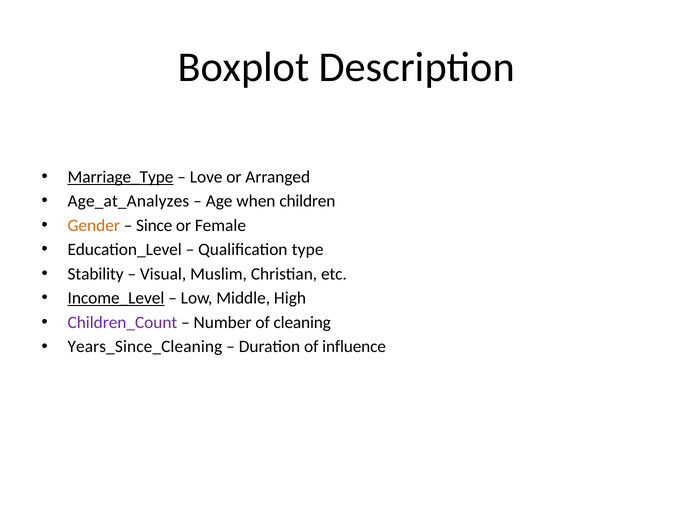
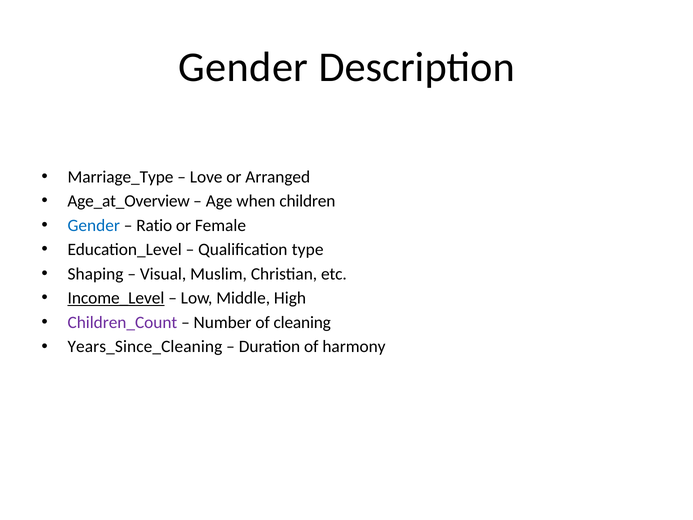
Boxplot: Boxplot -> Gender (243, 67)
Marriage_Type underline: present -> none (120, 177)
Age_at_Analyzes: Age_at_Analyzes -> Age_at_Overview (129, 201)
Gender colour: orange -> blue (94, 225)
Since: Since -> Ratio (154, 225)
Stability: Stability -> Shaping (96, 274)
influence: influence -> harmony (354, 347)
